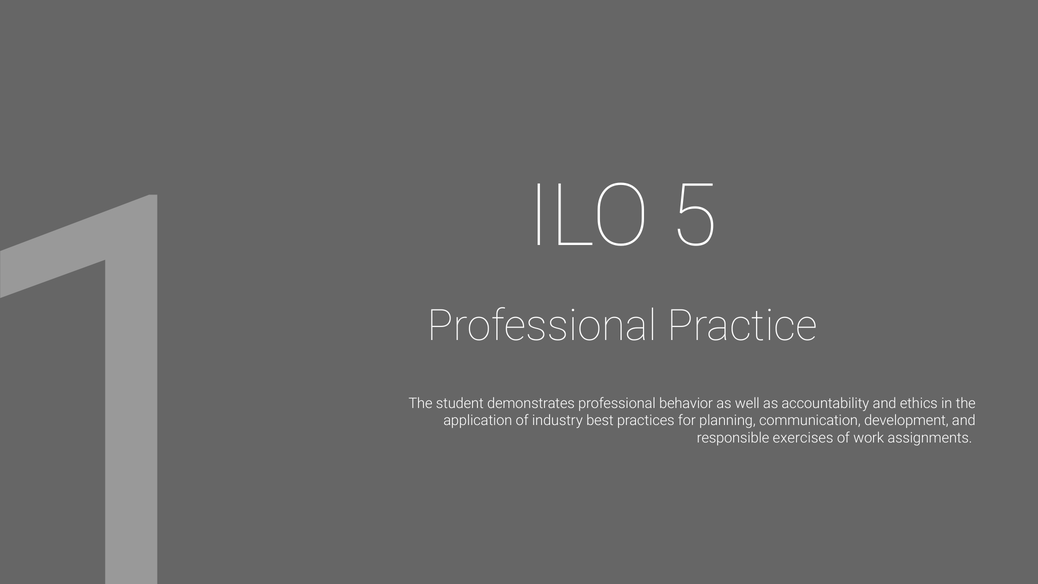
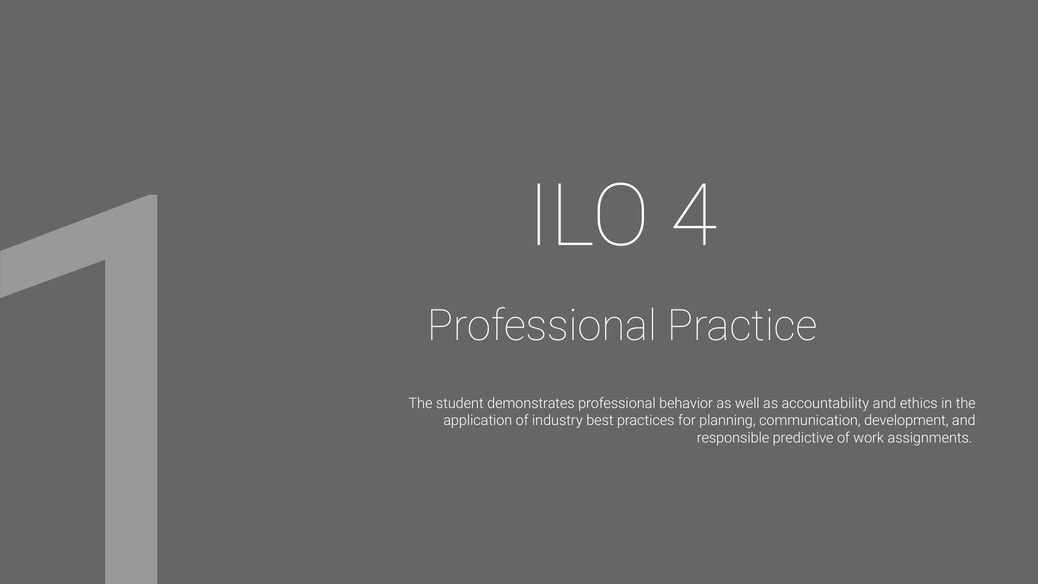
5: 5 -> 4 (694, 217)
exercises: exercises -> predictive (803, 438)
